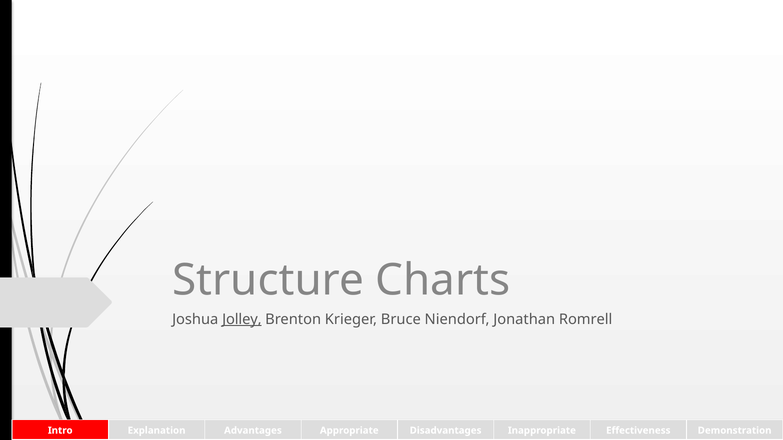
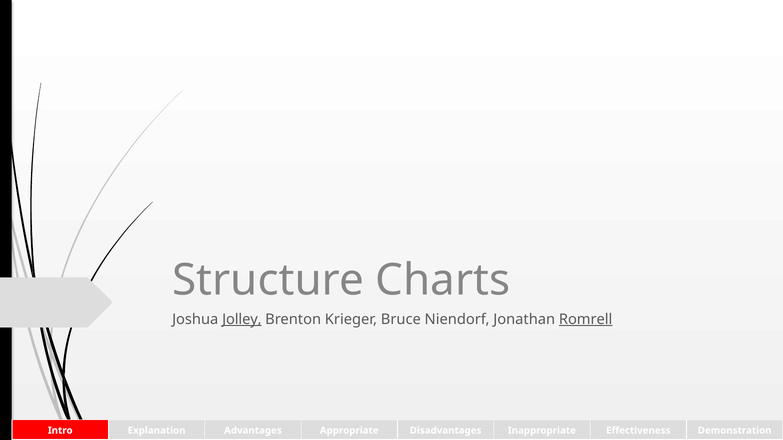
Romrell underline: none -> present (586, 320)
